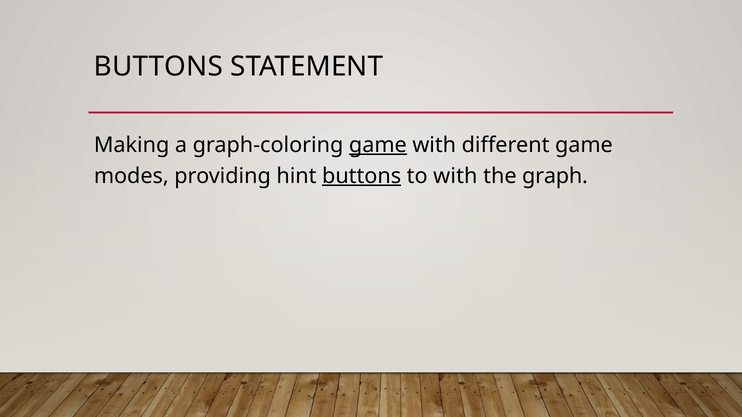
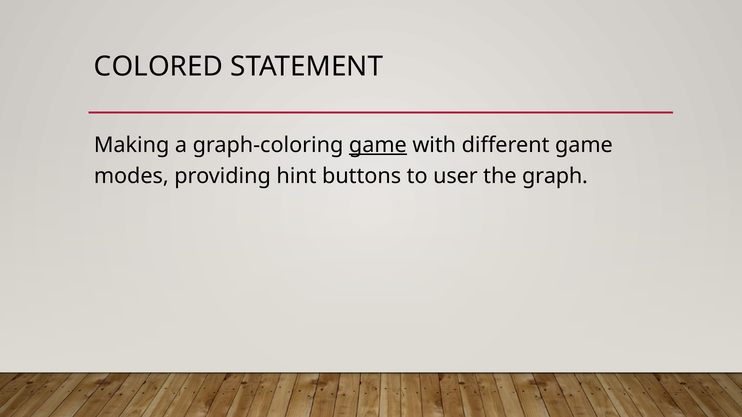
BUTTONS: BUTTONS -> COLORED (158, 67)
buttons underline: present -> none (362, 176)
to with: with -> user (455, 176)
